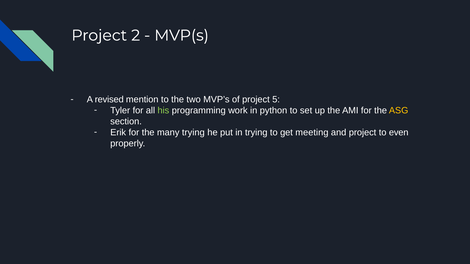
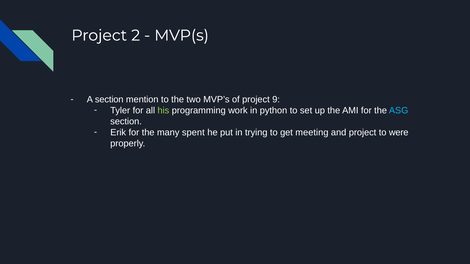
A revised: revised -> section (109, 100)
5: 5 -> 9 (276, 100)
ASG colour: yellow -> light blue (399, 111)
many trying: trying -> spent (193, 133)
even: even -> were (399, 133)
